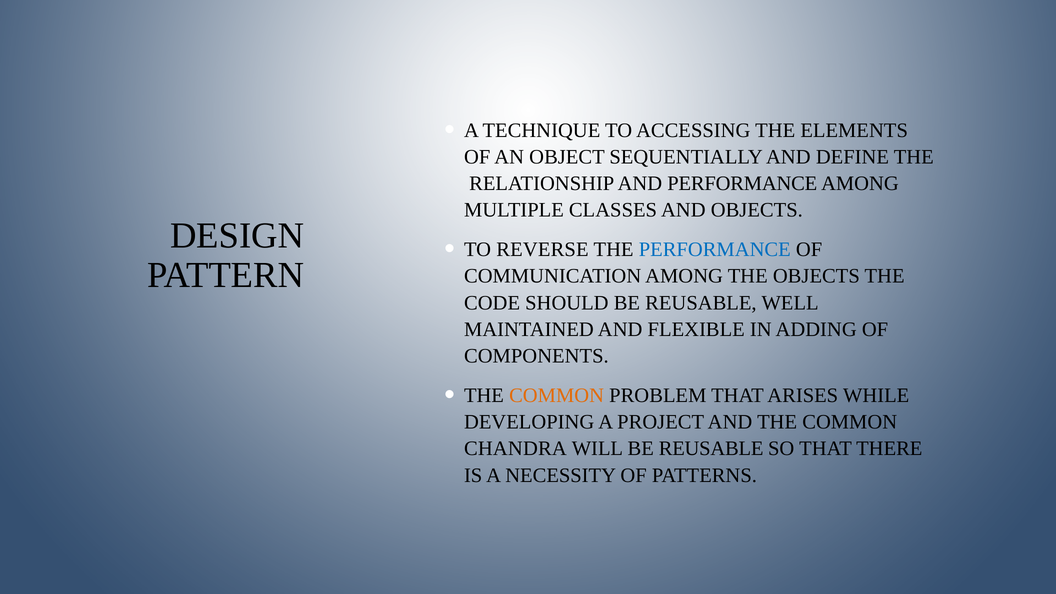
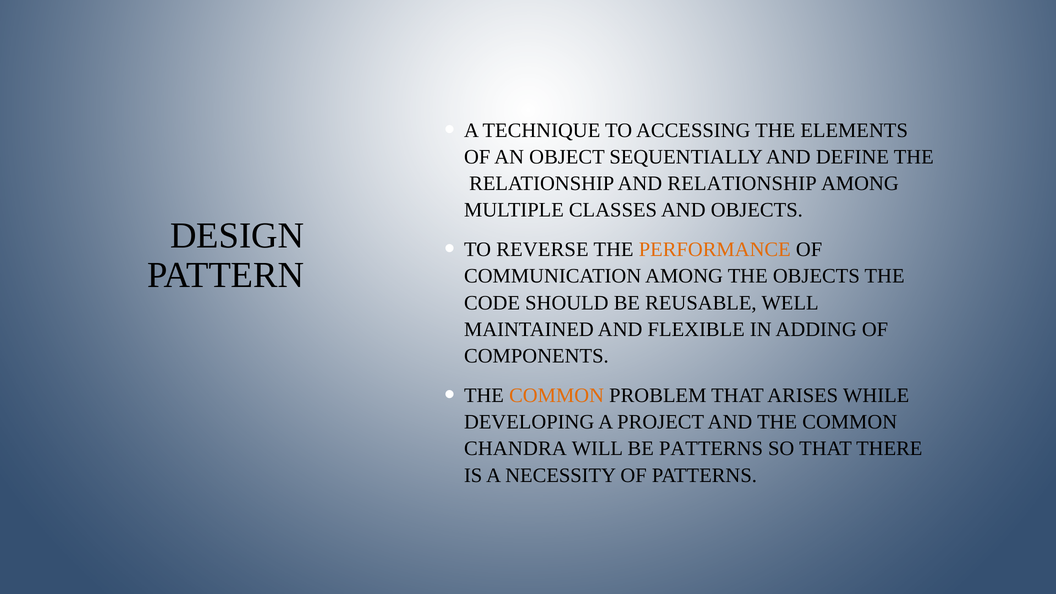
AND PERFORMANCE: PERFORMANCE -> RELATIONSHIP (742, 183)
PERFORMANCE colour: blue -> orange (715, 250)
WILL BE REUSABLE: REUSABLE -> PATTERNS (711, 449)
